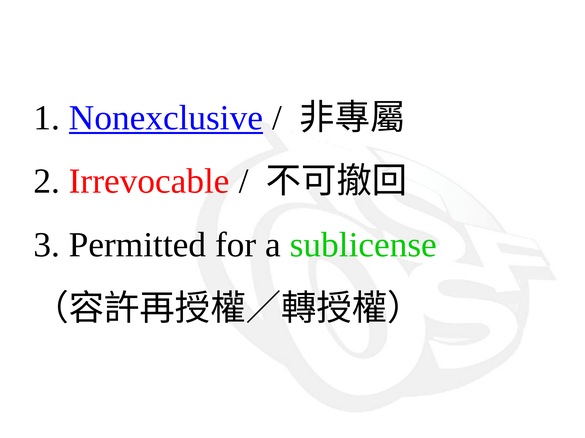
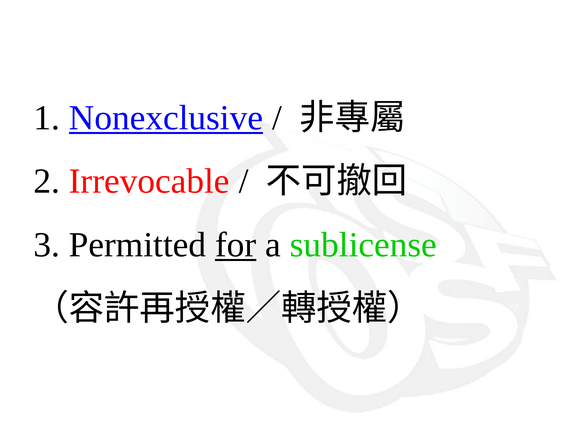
for underline: none -> present (236, 245)
